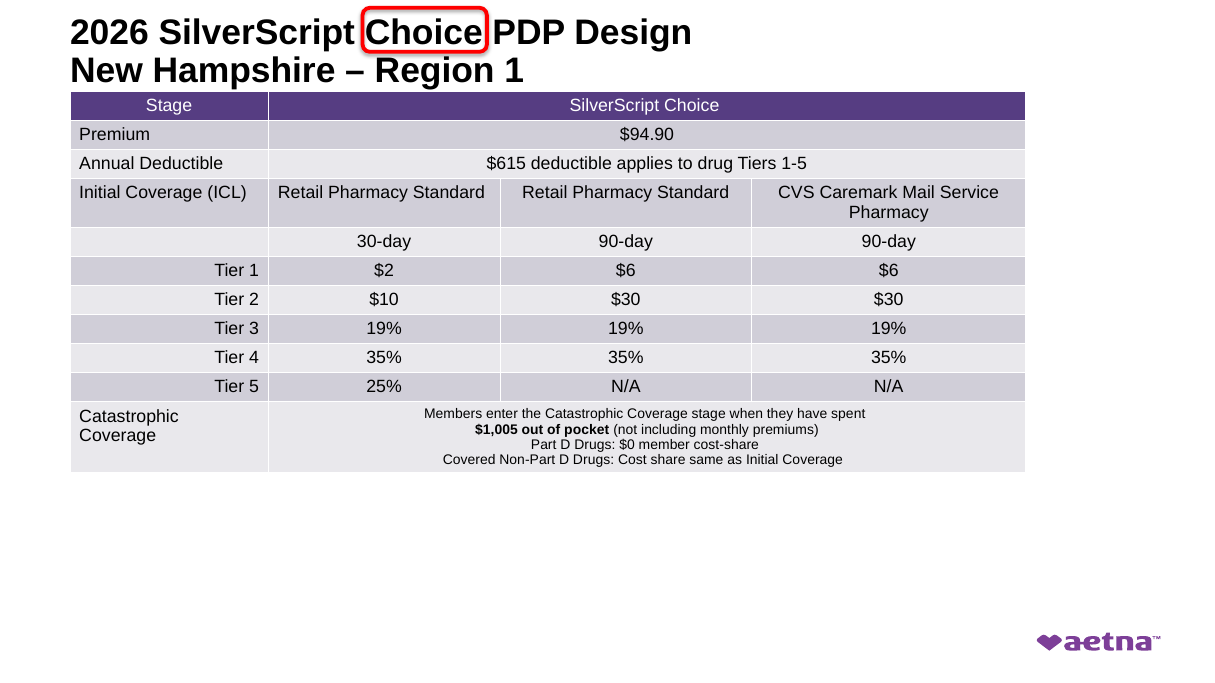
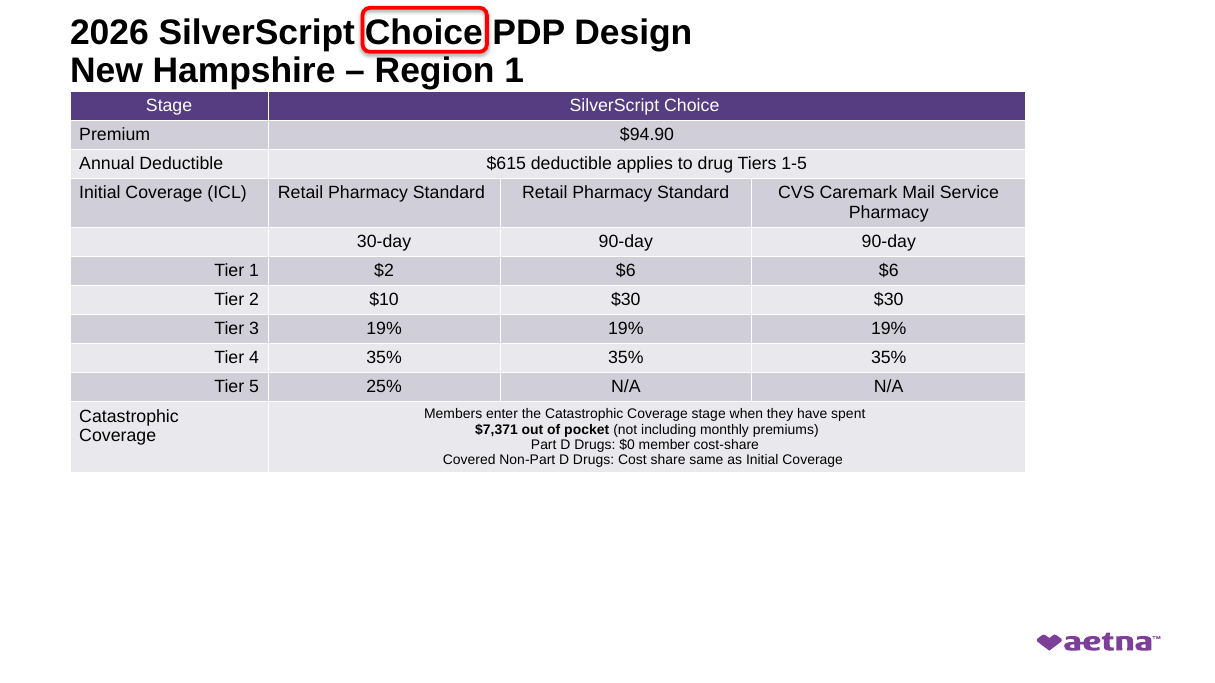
$1,005: $1,005 -> $7,371 (496, 430)
